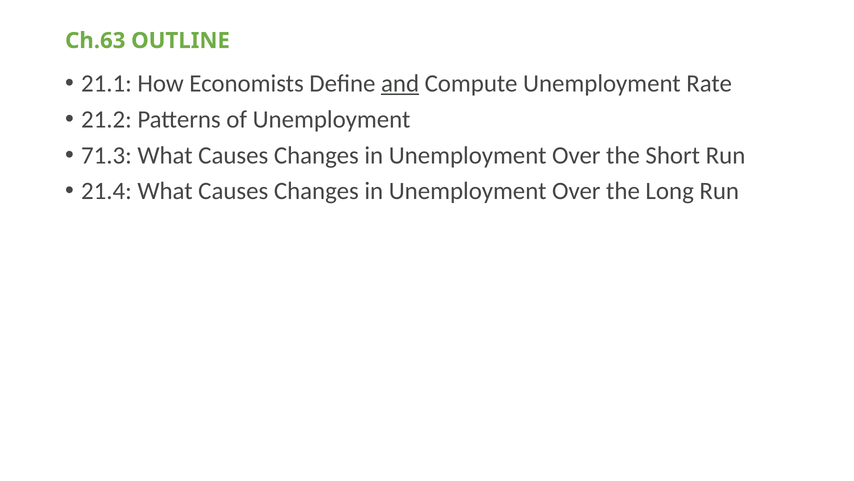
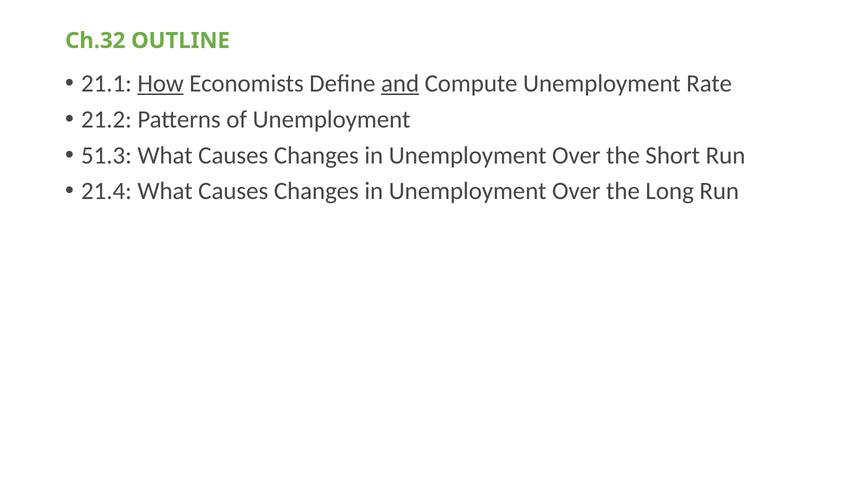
Ch.63: Ch.63 -> Ch.32 (95, 41)
How underline: none -> present (161, 83)
71.3: 71.3 -> 51.3 (106, 155)
